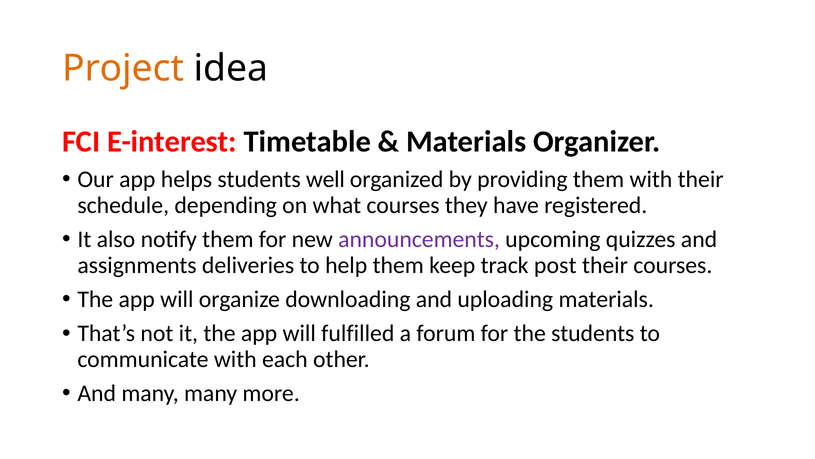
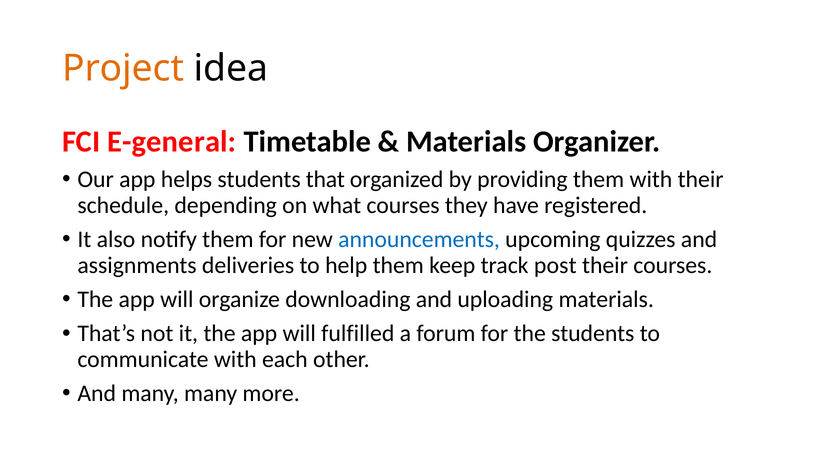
E-interest: E-interest -> E-general (172, 141)
well: well -> that (325, 179)
announcements colour: purple -> blue (419, 239)
